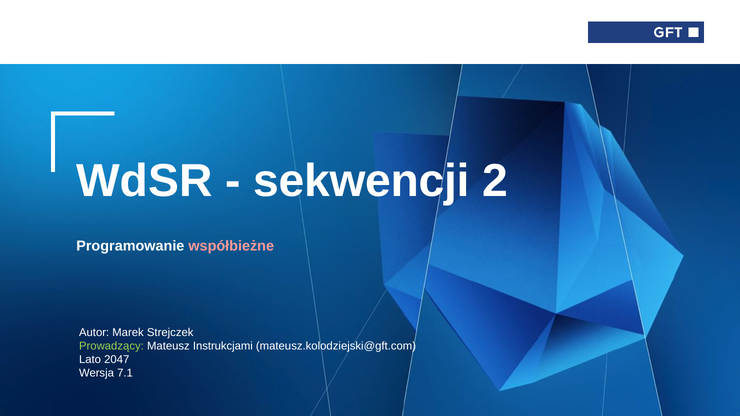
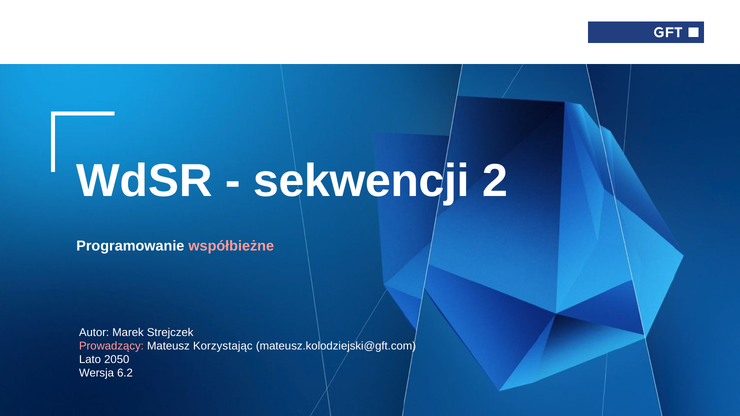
Prowadzący colour: light green -> pink (111, 346)
Instrukcjami: Instrukcjami -> Korzystając (223, 346)
2047: 2047 -> 2050 (117, 360)
7.1: 7.1 -> 6.2 (125, 373)
